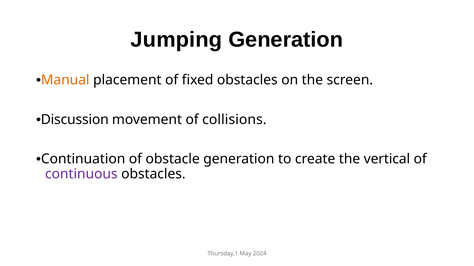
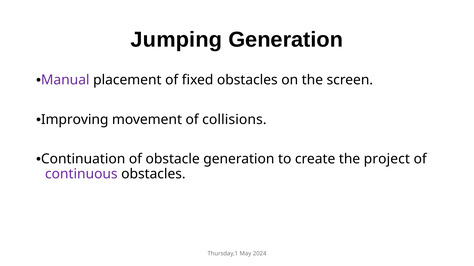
Manual colour: orange -> purple (65, 80)
Discussion: Discussion -> Improving (75, 120)
vertical: vertical -> project (387, 159)
